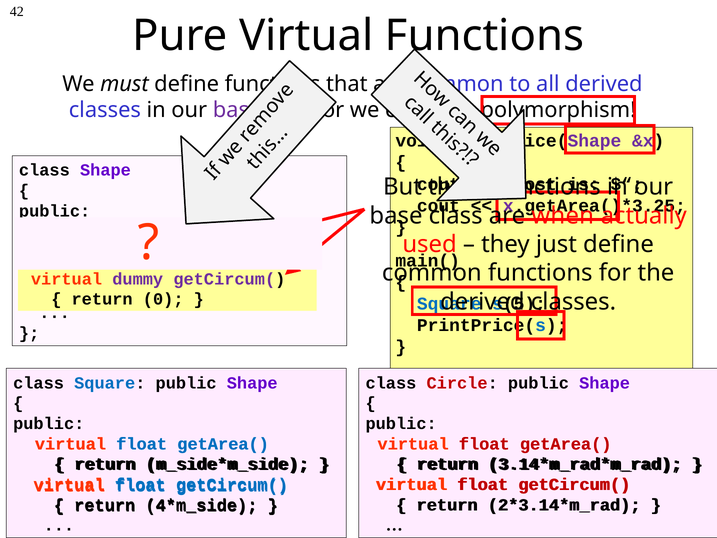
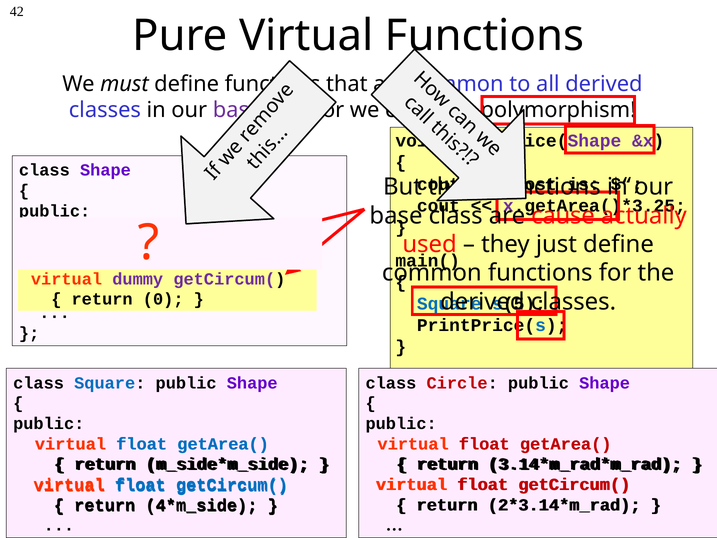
when: when -> cause (563, 216)
